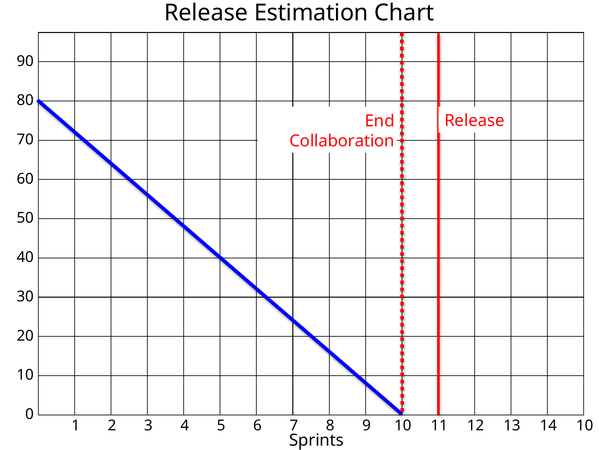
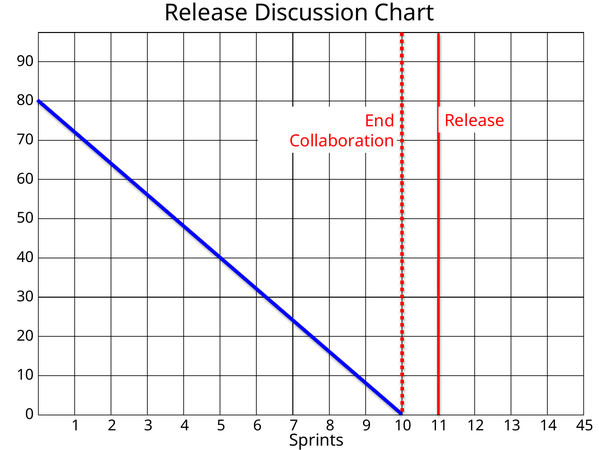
Estimation: Estimation -> Discussion (311, 13)
14 10: 10 -> 45 (585, 425)
